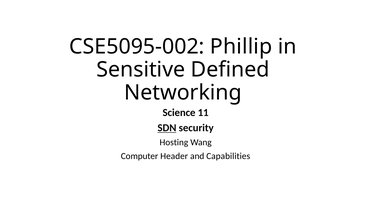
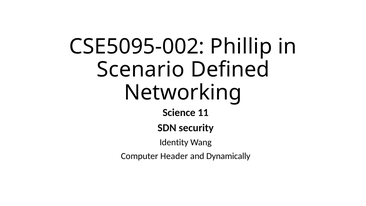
Sensitive: Sensitive -> Scenario (141, 70)
SDN underline: present -> none (167, 128)
Hosting: Hosting -> Identity (174, 142)
Capabilities: Capabilities -> Dynamically (228, 156)
